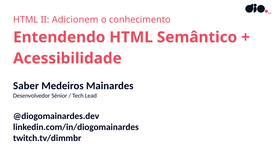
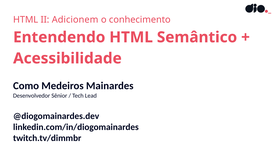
Saber: Saber -> Como (26, 86)
